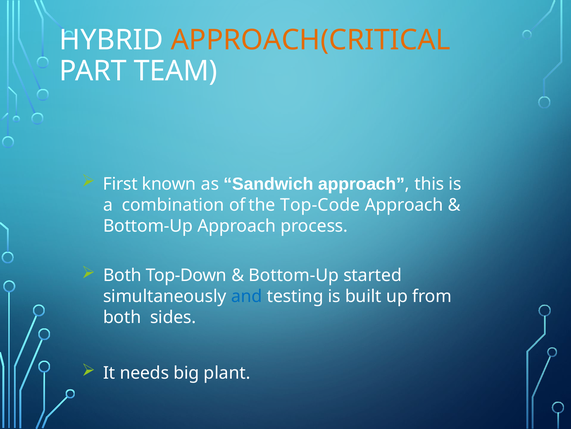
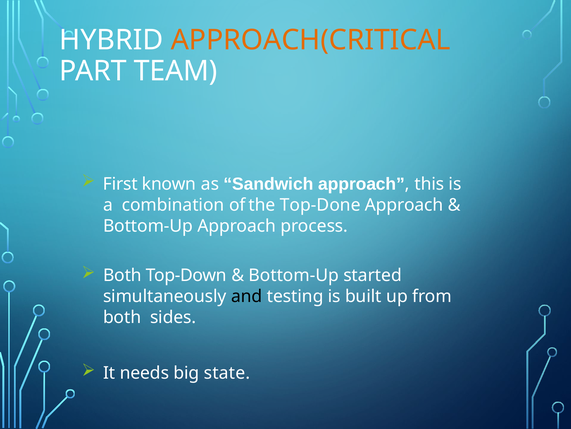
Top-Code: Top-Code -> Top-Done (320, 205)
and colour: blue -> black (247, 296)
plant: plant -> state (227, 372)
